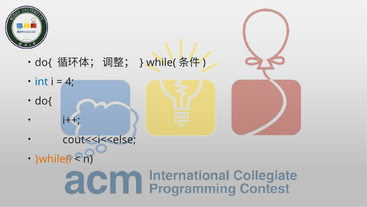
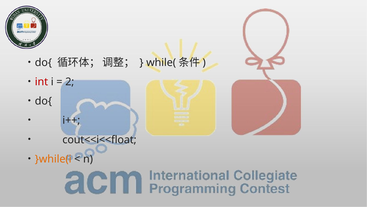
int colour: blue -> red (41, 82)
4: 4 -> 2 (70, 82)
cout<<i<<else: cout<<i<<else -> cout<<i<<float (99, 139)
